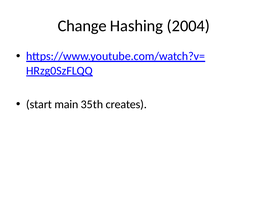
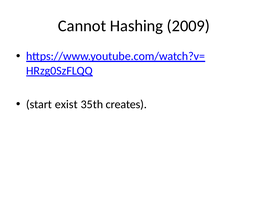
Change: Change -> Cannot (82, 26)
2004: 2004 -> 2009 (188, 26)
main: main -> exist (66, 104)
